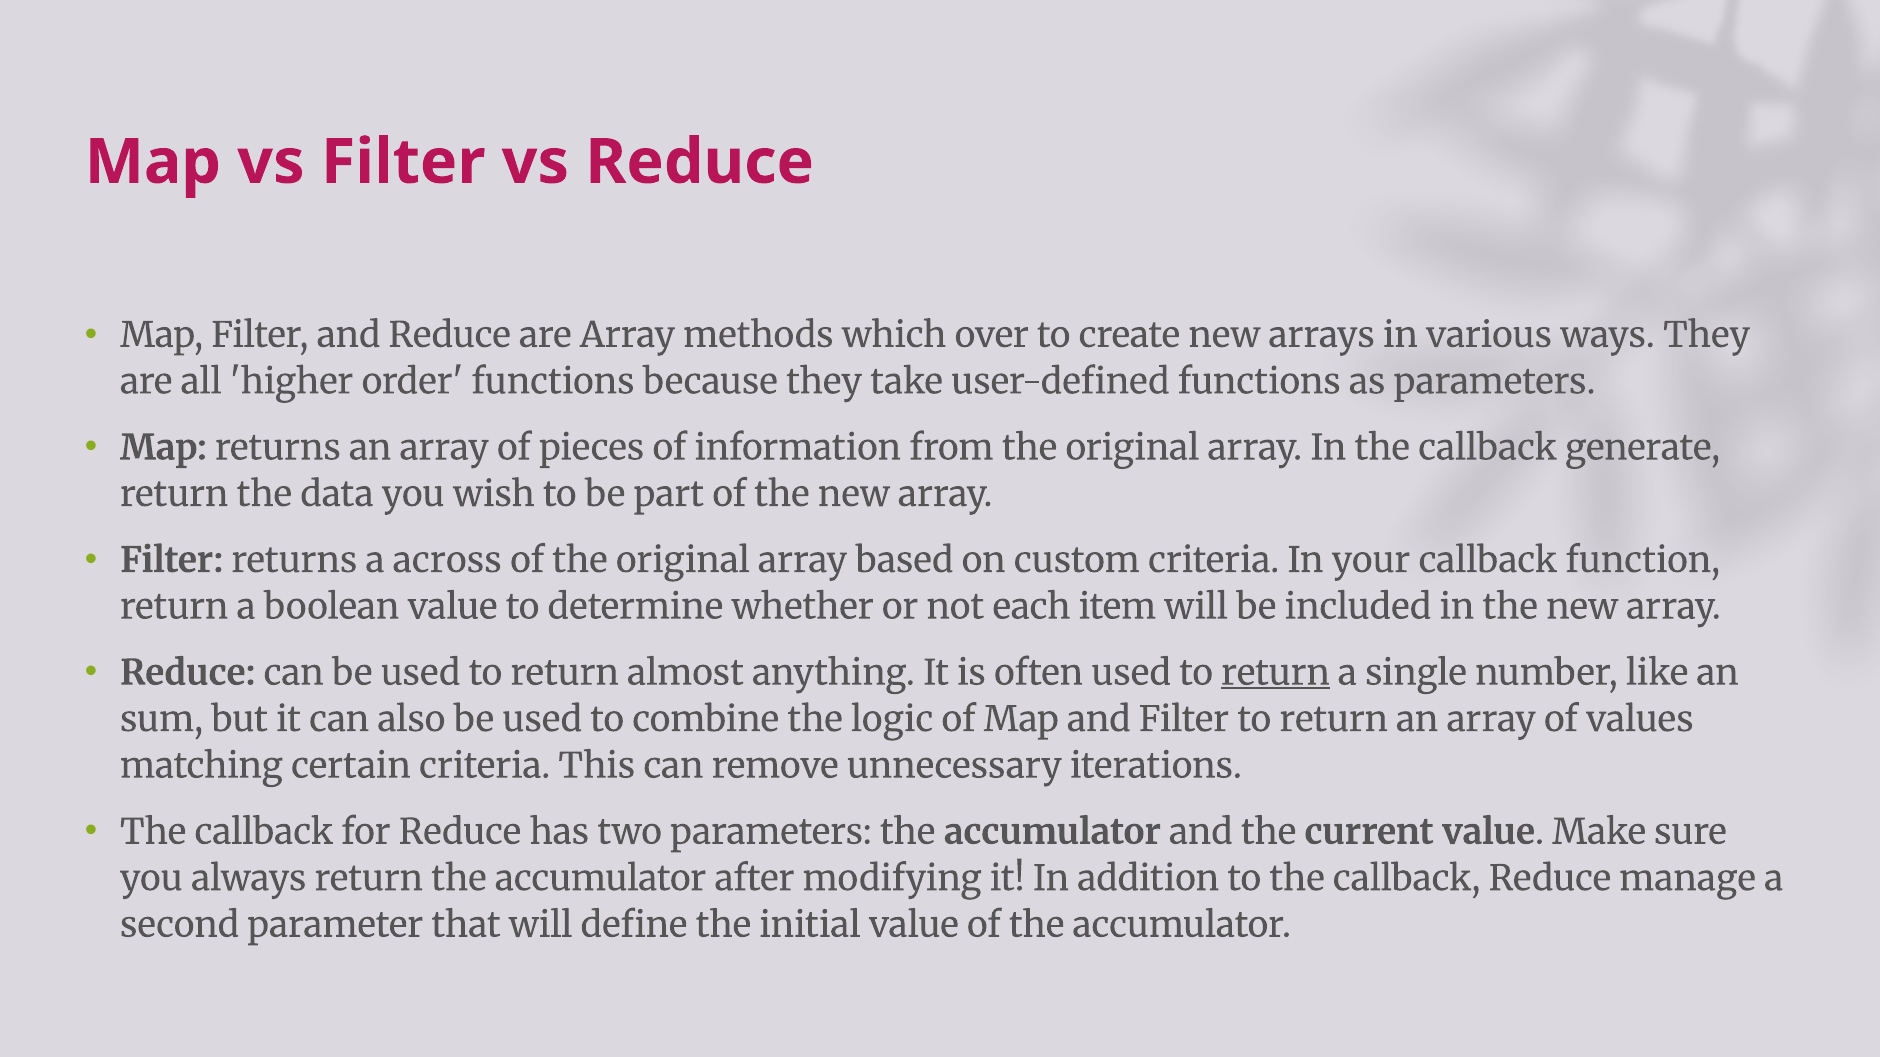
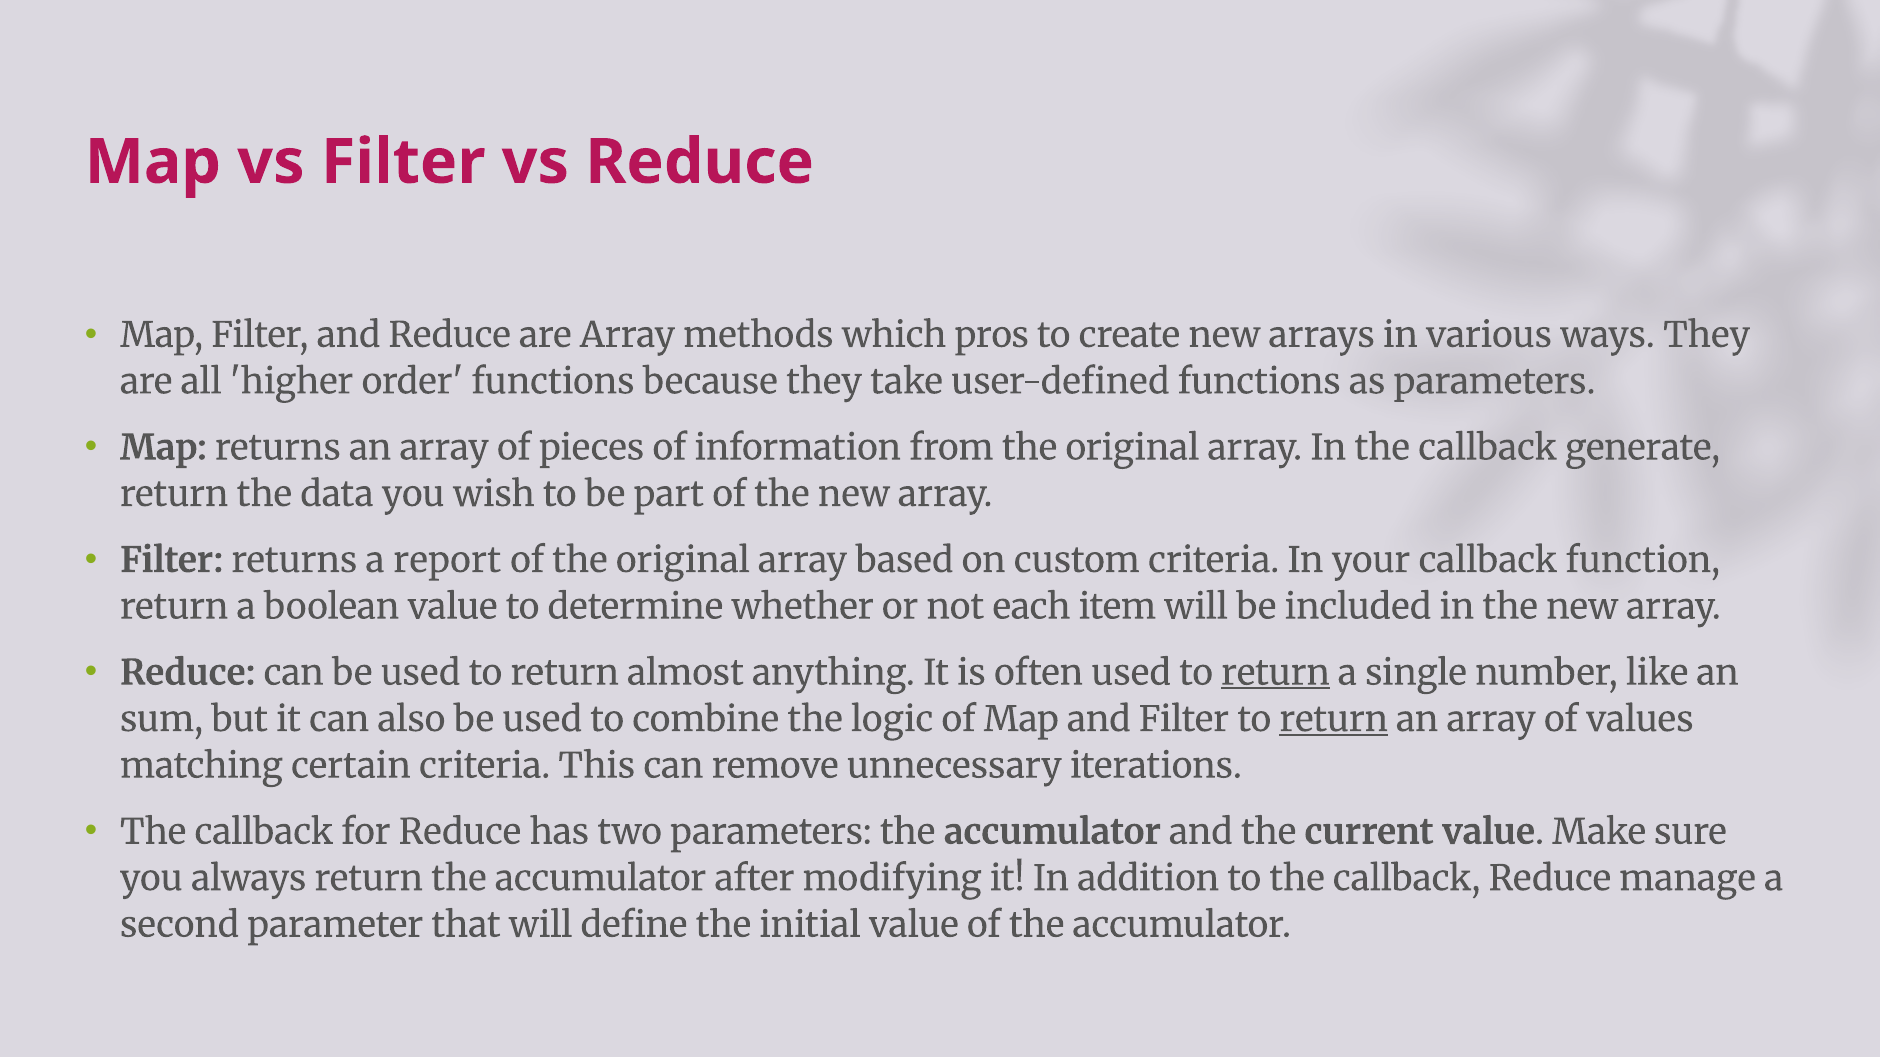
over: over -> pros (992, 335)
across: across -> report (447, 561)
return underline: none -> present (1334, 720)
